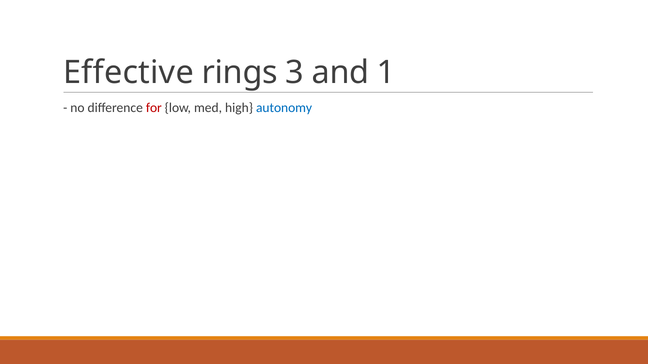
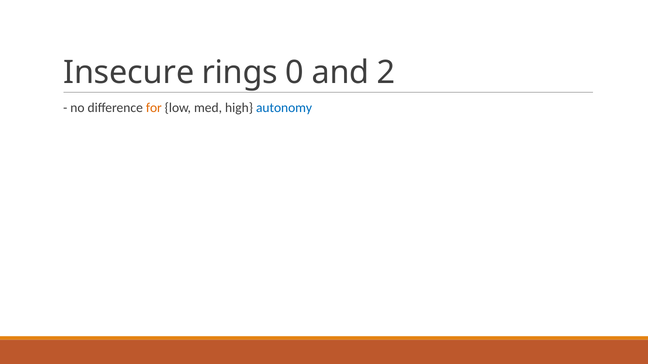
Effective: Effective -> Insecure (129, 73)
3: 3 -> 0 (295, 73)
1: 1 -> 2 (386, 73)
for colour: red -> orange (154, 108)
